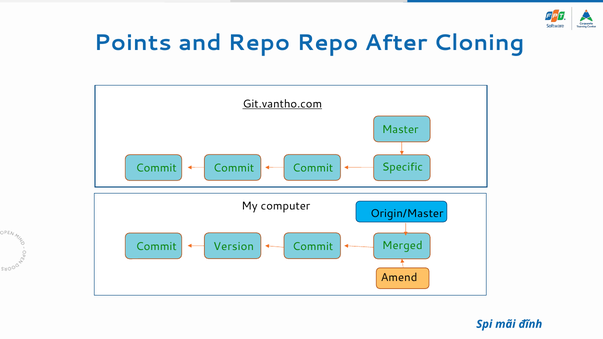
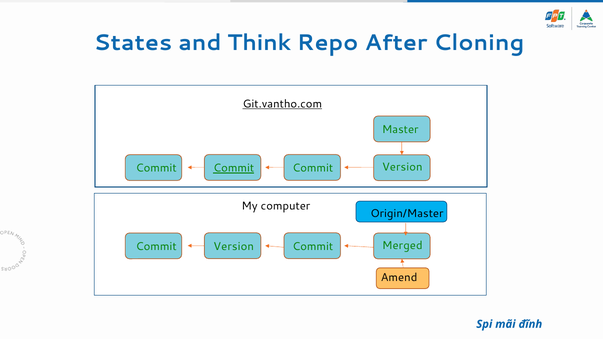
Points: Points -> States (133, 43)
and Repo: Repo -> Think (259, 43)
Commit underline: none -> present (234, 168)
Specific: Specific -> Version (402, 167)
